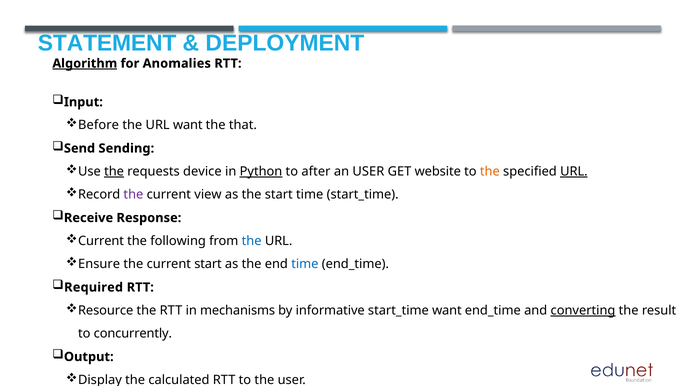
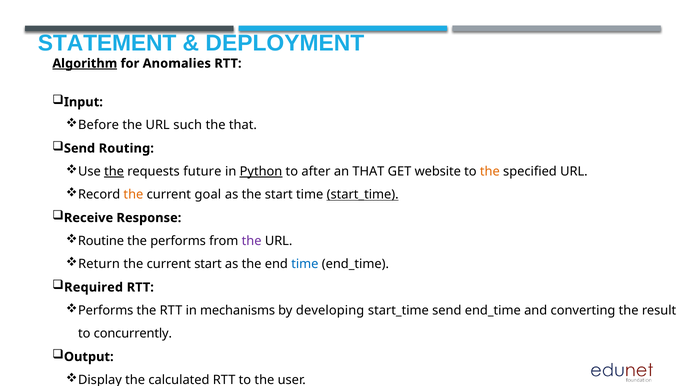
URL want: want -> such (188, 125)
Sending: Sending -> Routing (126, 148)
device: device -> future (202, 171)
an USER: USER -> THAT (368, 171)
URL underline: present -> none (574, 171)
the colour: purple -> orange (133, 195)
view: view -> goal (208, 195)
start_time underline: none -> present (363, 195)
Current: Current -> Routine (101, 241)
the following: following -> performs (178, 241)
the colour: blue -> purple (252, 241)
Ensure: Ensure -> Return (99, 264)
Resource: Resource -> Performs (106, 310)
informative: informative -> developing (330, 310)
start_time want: want -> send (447, 310)
converting underline: present -> none (583, 310)
